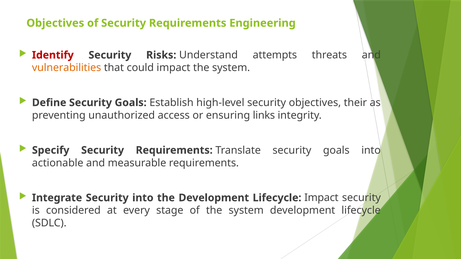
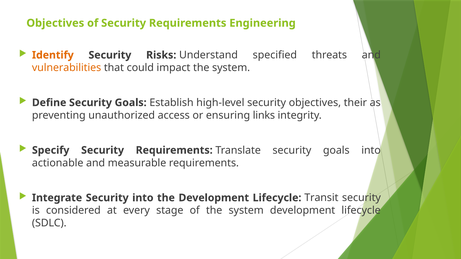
Identify colour: red -> orange (53, 55)
attempts: attempts -> specified (275, 55)
Lifecycle Impact: Impact -> Transit (321, 198)
